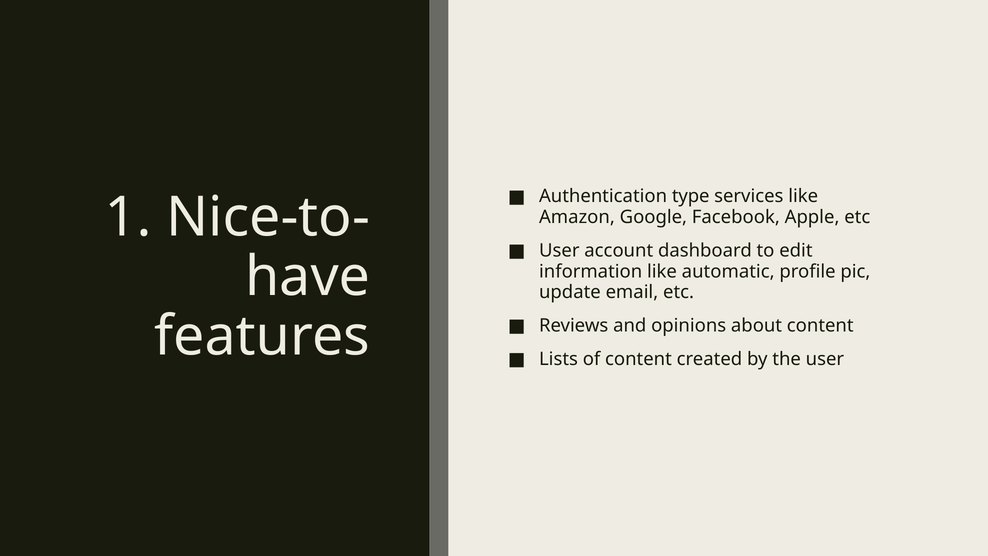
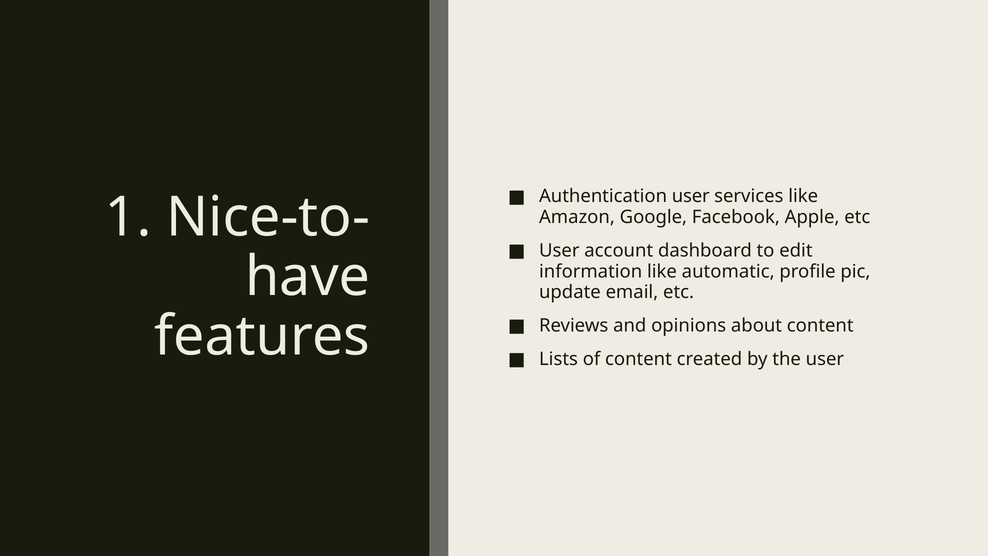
Authentication type: type -> user (691, 196)
